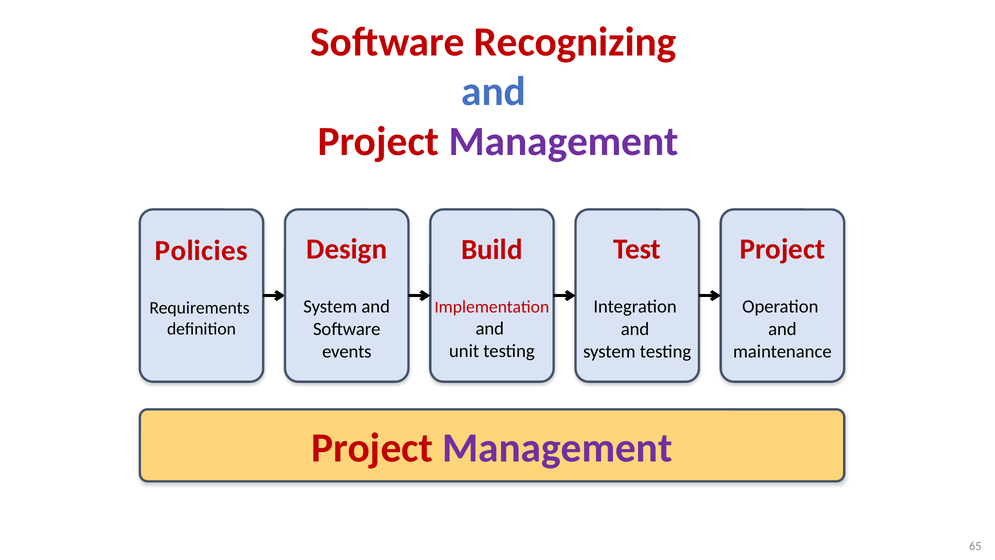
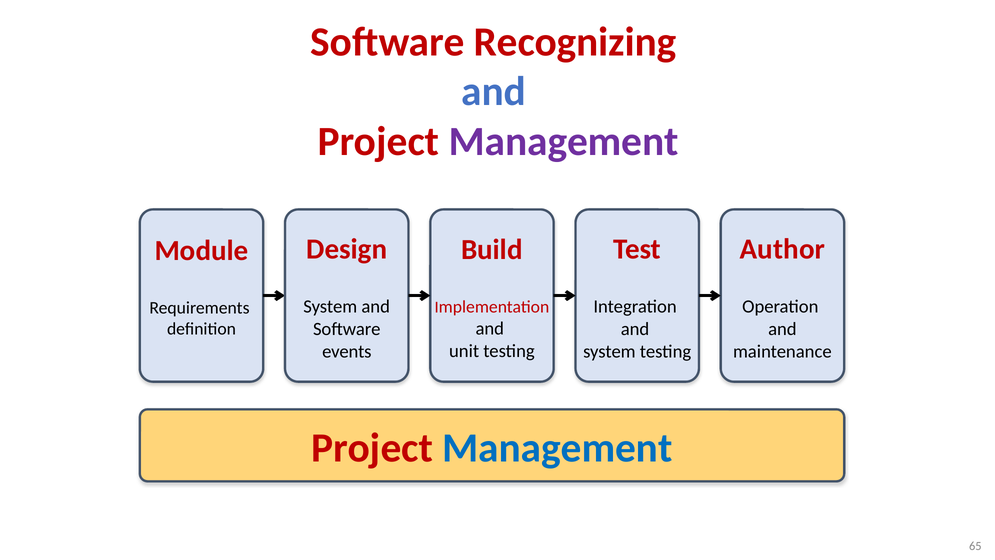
Project: Project -> Author (782, 249)
Policies: Policies -> Module (201, 251)
Management colour: purple -> blue (557, 448)
